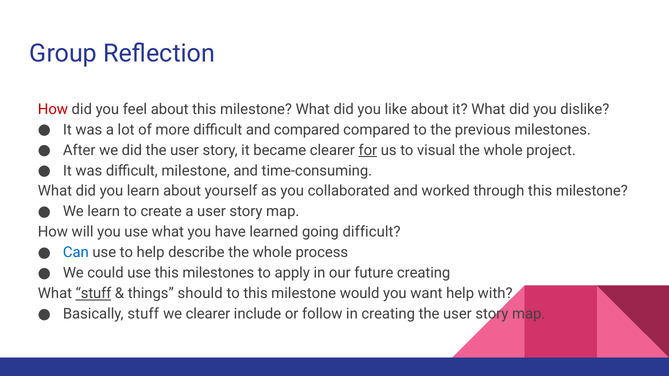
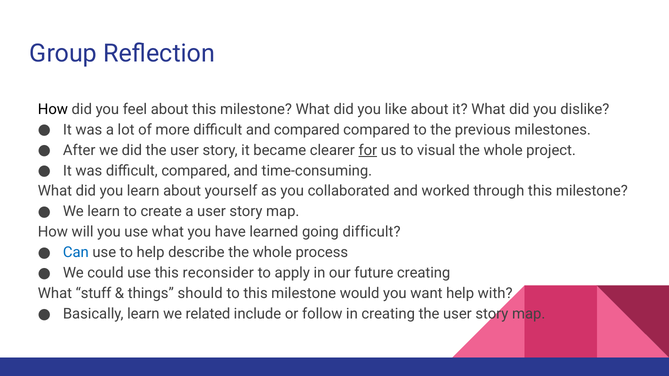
How colour: red -> black (53, 109)
difficult milestone: milestone -> compared (196, 171)
this milestones: milestones -> reconsider (218, 273)
stuff underline: present -> none (94, 294)
Basically stuff: stuff -> learn (143, 314)
we clearer: clearer -> related (208, 314)
